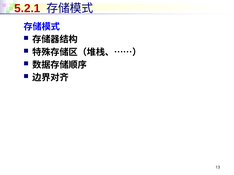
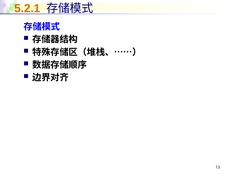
5.2.1 colour: red -> orange (27, 8)
